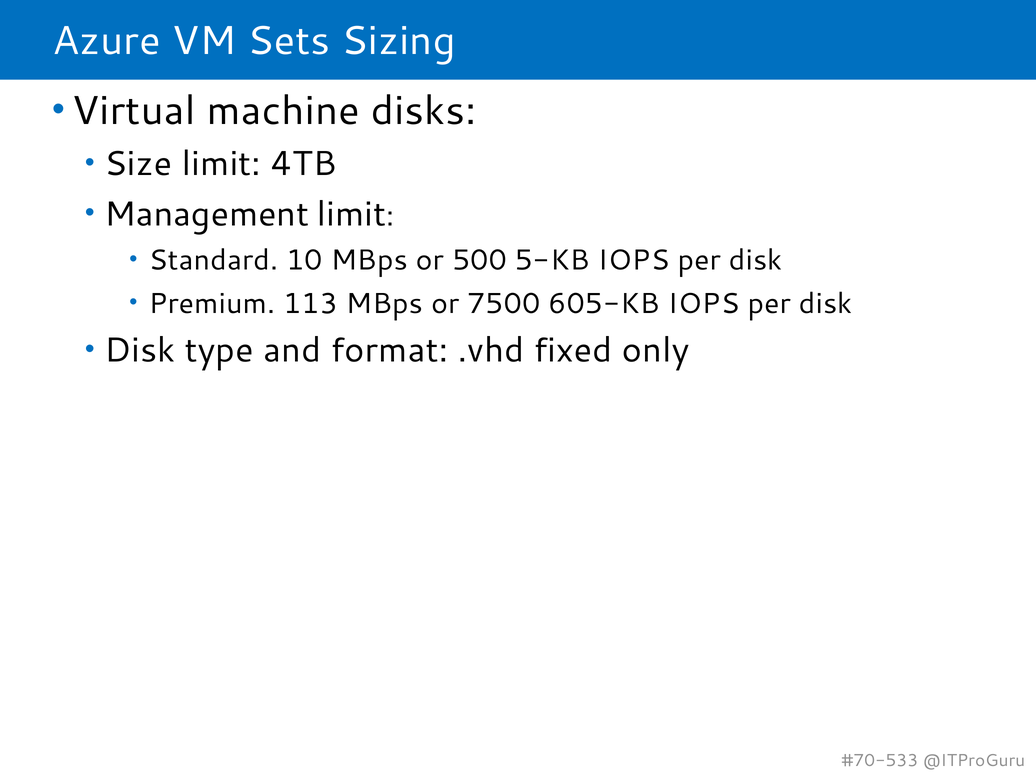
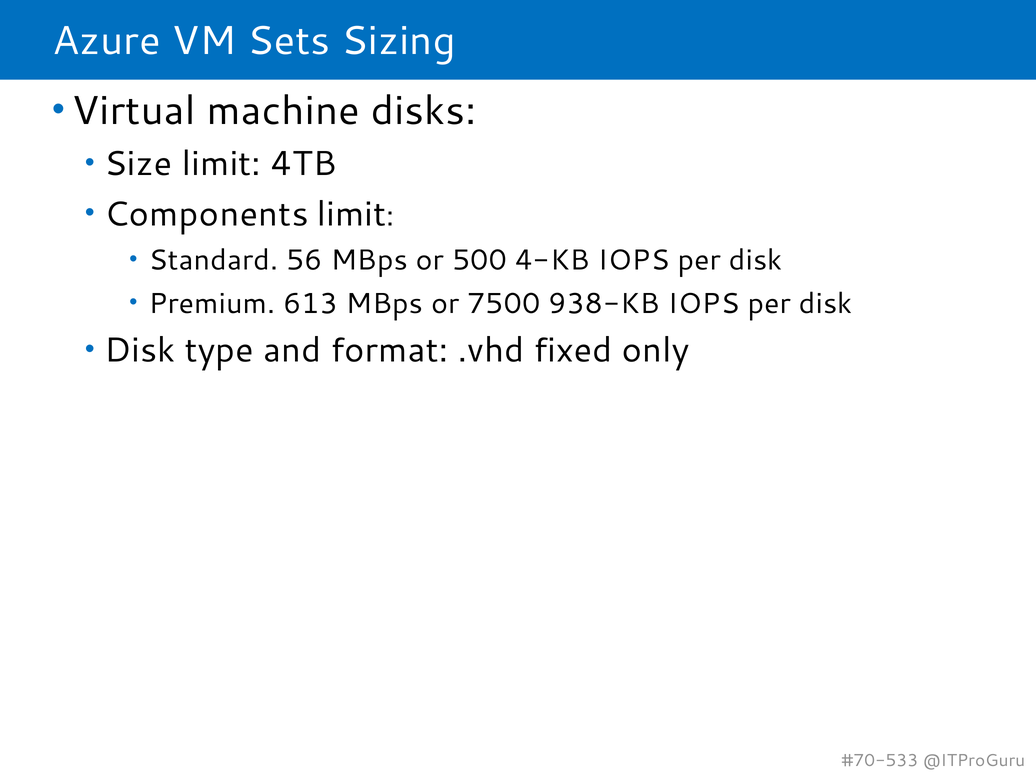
Management: Management -> Components (206, 214)
10: 10 -> 56 (304, 260)
5-KB: 5-KB -> 4-KB (552, 260)
113: 113 -> 613 (311, 304)
605-KB: 605-KB -> 938-KB (604, 304)
